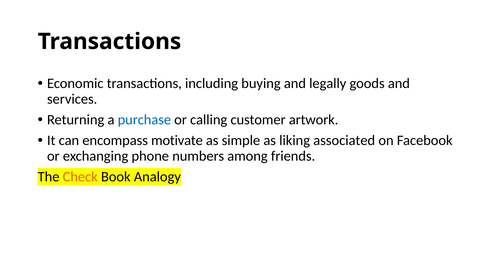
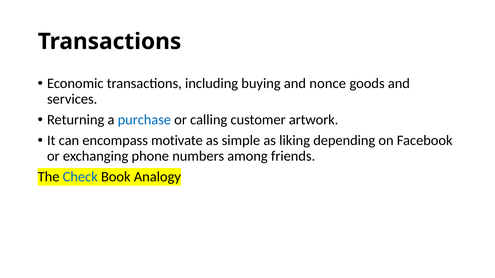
legally: legally -> nonce (328, 84)
associated: associated -> depending (344, 141)
Check colour: orange -> blue (80, 177)
